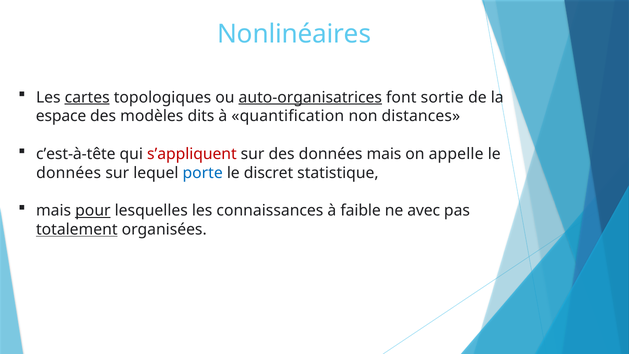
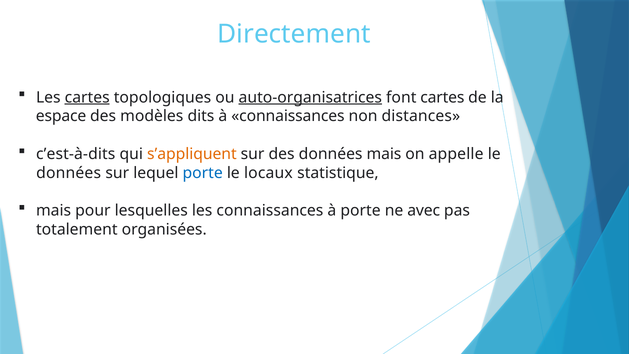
Nonlinéaires: Nonlinéaires -> Directement (294, 34)
font sortie: sortie -> cartes (442, 97)
à quantification: quantification -> connaissances (288, 116)
c’est-à-tête: c’est-à-tête -> c’est-à-dits (76, 154)
s’appliquent colour: red -> orange (192, 154)
discret: discret -> locaux (268, 173)
pour underline: present -> none (93, 210)
à faible: faible -> porte (361, 210)
totalement underline: present -> none (77, 229)
